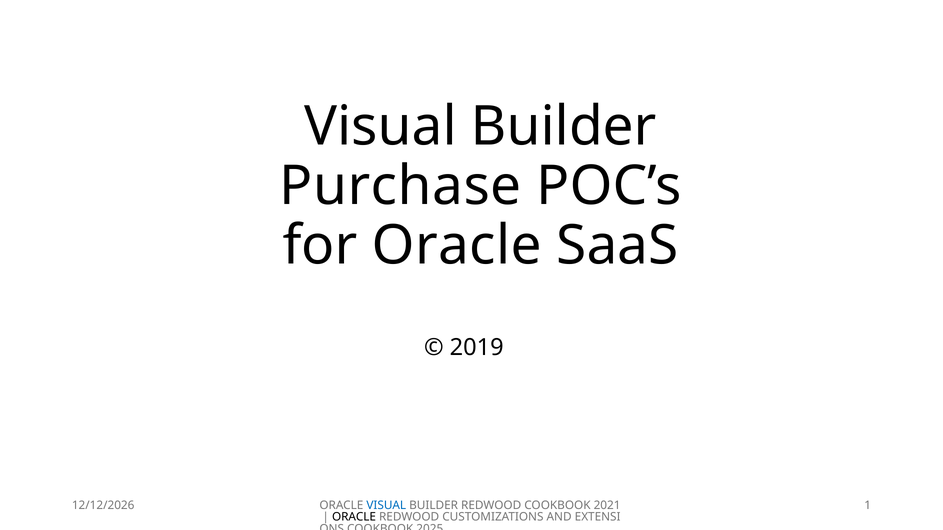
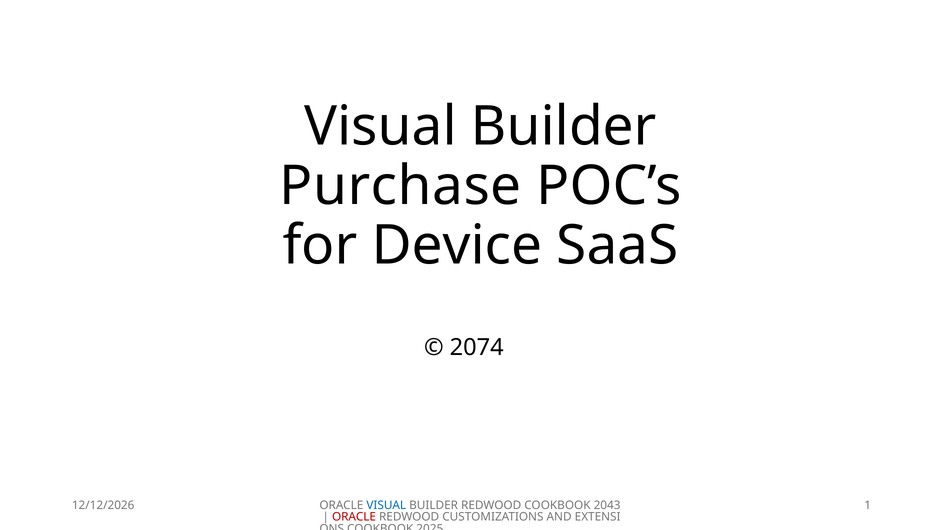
for Oracle: Oracle -> Device (457, 246)
2019: 2019 -> 2074 (477, 348)
2021: 2021 -> 2043 (607, 506)
ORACLE colour: black -> red (354, 517)
